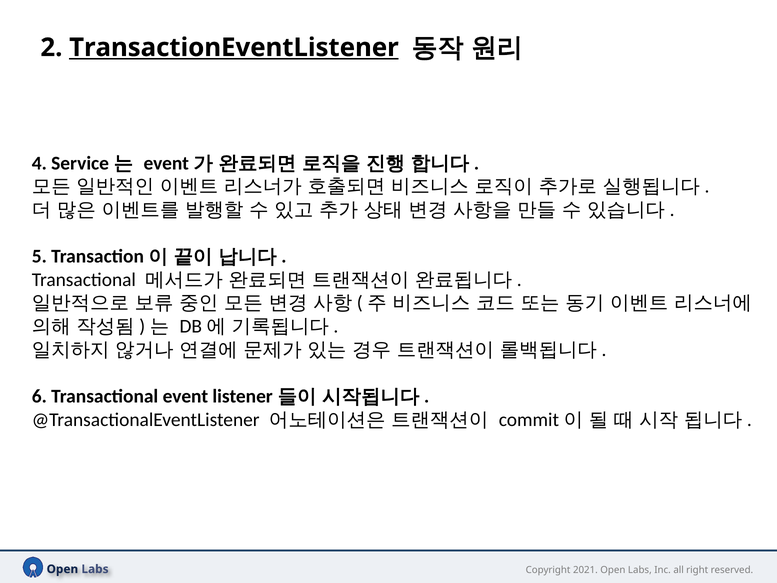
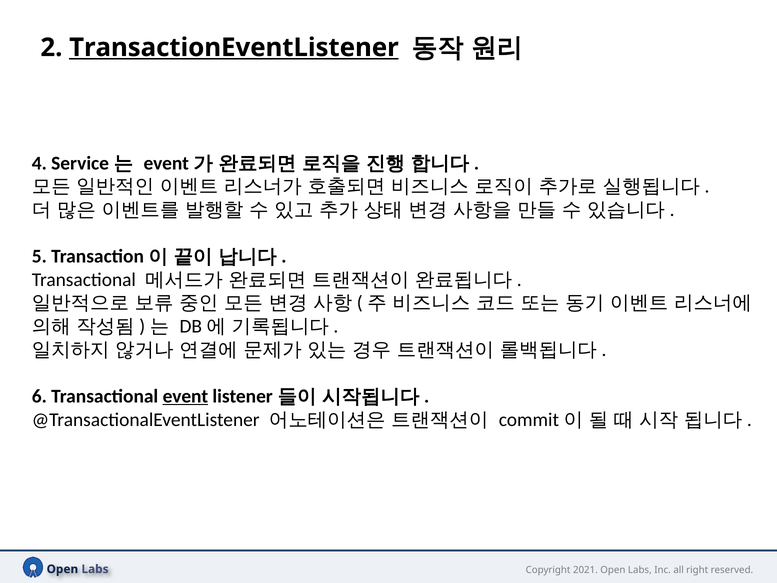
event underline: none -> present (185, 396)
